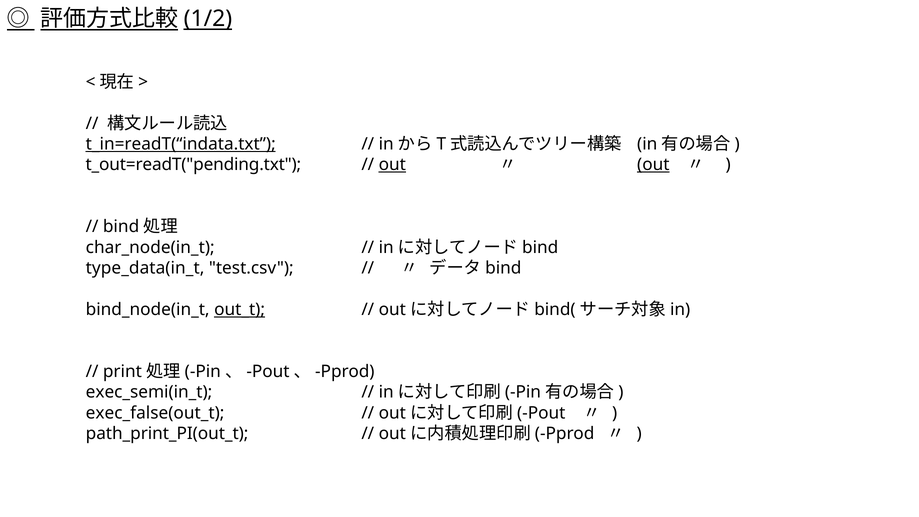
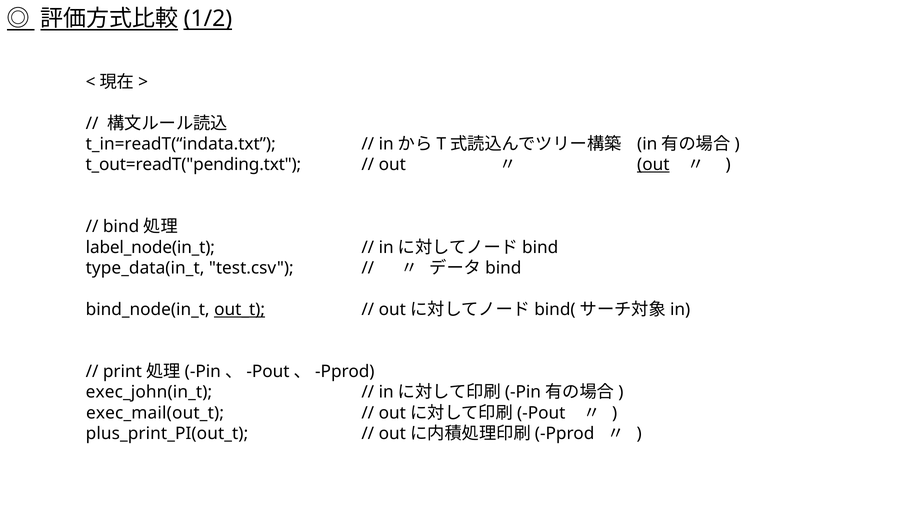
t_in=readT(“indata.txt underline: present -> none (181, 144)
out underline: present -> none (392, 165)
char_node(in_t: char_node(in_t -> label_node(in_t (150, 247)
exec_semi(in_t: exec_semi(in_t -> exec_john(in_t (149, 392)
exec_false(out_t: exec_false(out_t -> exec_mail(out_t (155, 413)
path_print_PI(out_t: path_print_PI(out_t -> plus_print_PI(out_t (167, 434)
